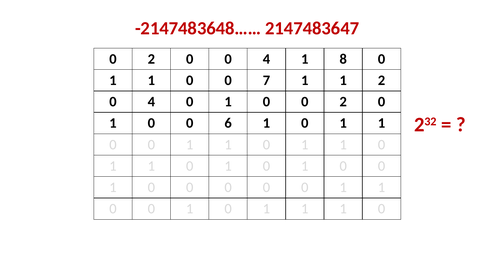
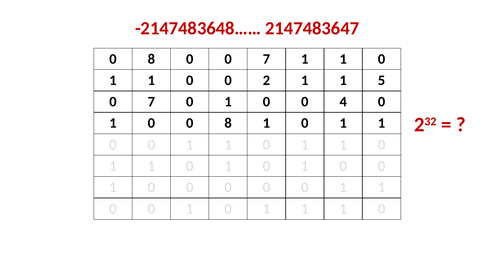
2: 2 -> 8 (151, 59)
0 0 4: 4 -> 7 (266, 59)
8: 8 -> 1 (343, 59)
7: 7 -> 2 (266, 80)
1 2: 2 -> 5 (382, 80)
4: 4 -> 7 (151, 102)
0 0 2: 2 -> 4 (343, 102)
0 0 6: 6 -> 8 (228, 123)
